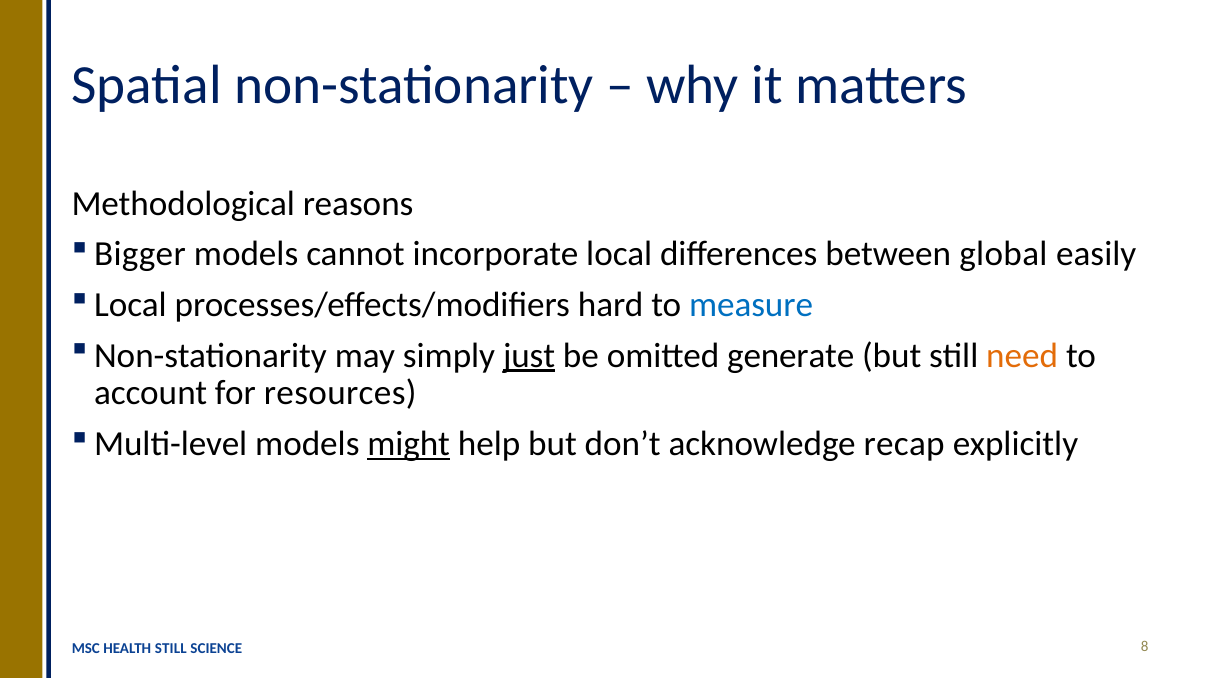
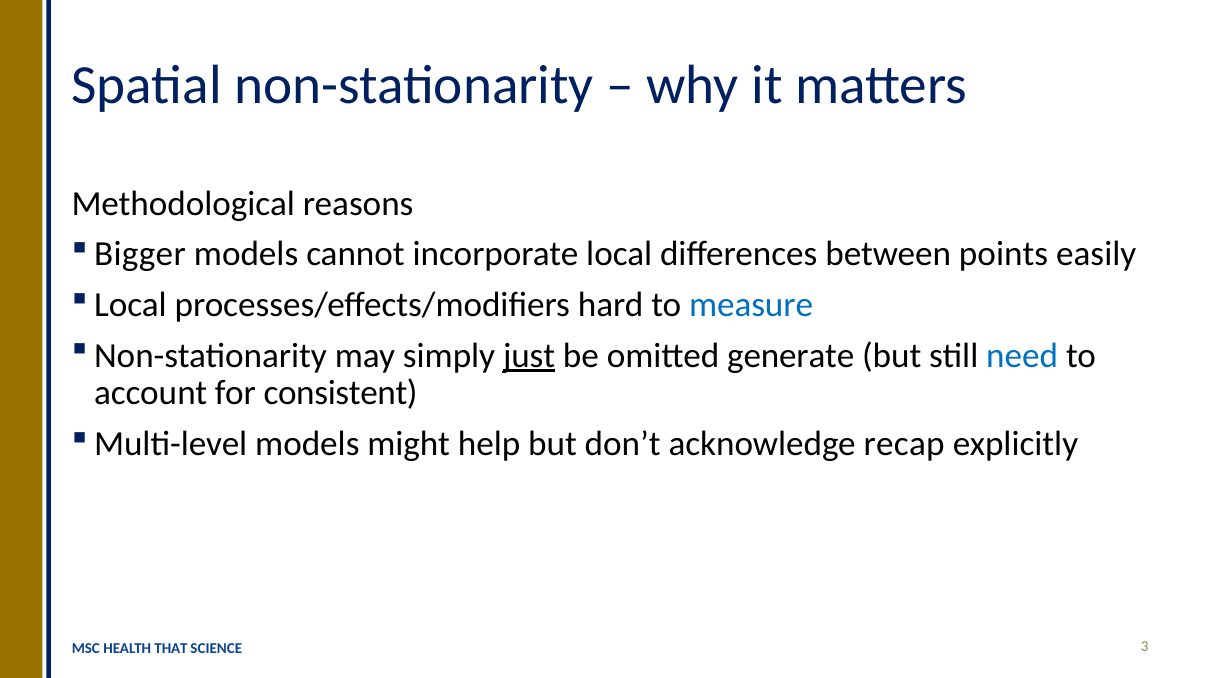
global: global -> points (1004, 254)
need colour: orange -> blue (1022, 356)
resources: resources -> consistent (341, 394)
might underline: present -> none (409, 444)
HEALTH STILL: STILL -> THAT (171, 649)
8: 8 -> 3 (1145, 647)
